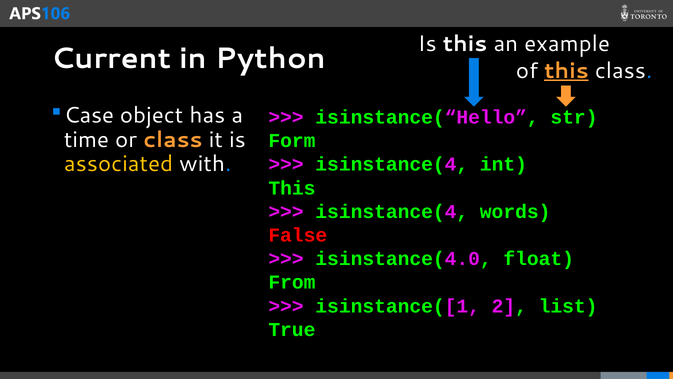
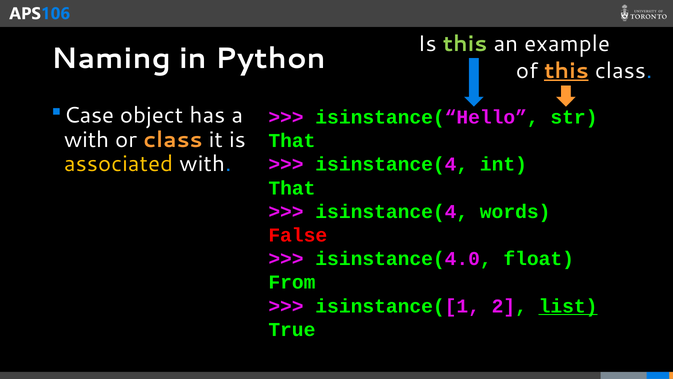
this colour: white -> light green (465, 44)
Current: Current -> Naming (111, 58)
time: time -> with (87, 140)
Form: Form -> That (292, 141)
This: This -> That (292, 188)
list underline: none -> present (568, 306)
